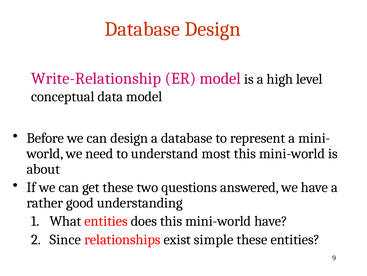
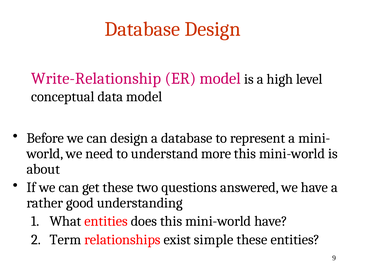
most: most -> more (216, 153)
Since: Since -> Term (65, 239)
